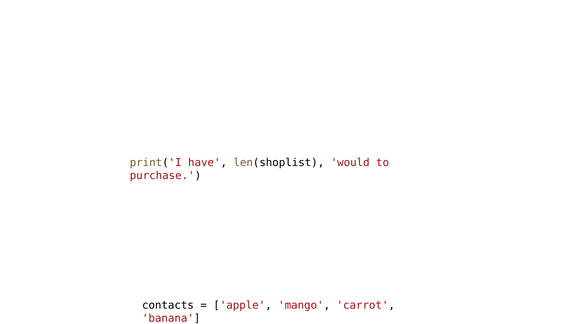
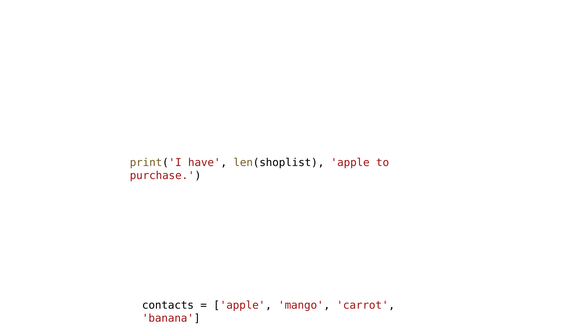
len(shoplist would: would -> apple (350, 162)
